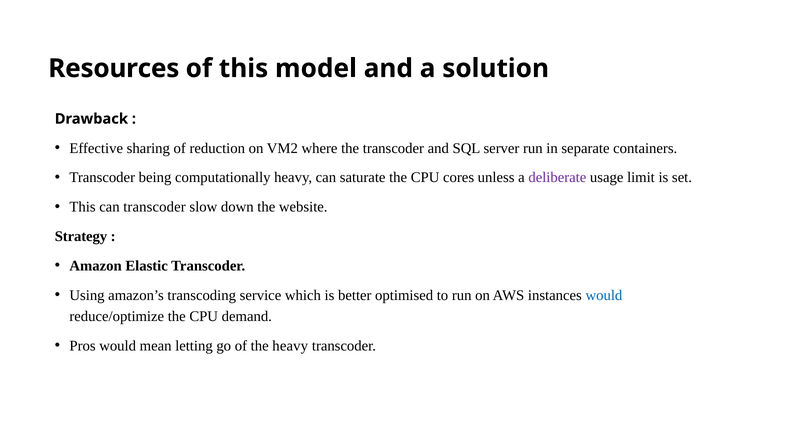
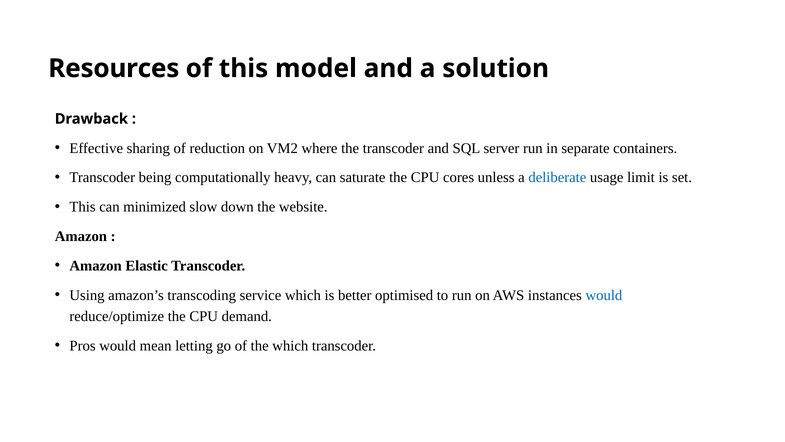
deliberate colour: purple -> blue (557, 177)
can transcoder: transcoder -> minimized (155, 207)
Strategy: Strategy -> Amazon (81, 236)
the heavy: heavy -> which (290, 345)
